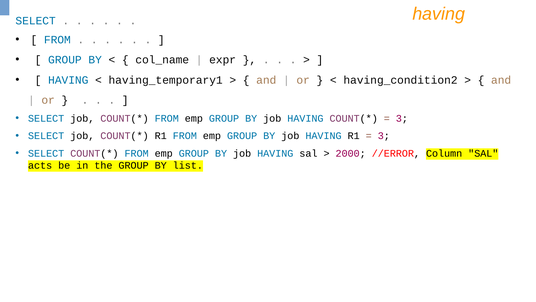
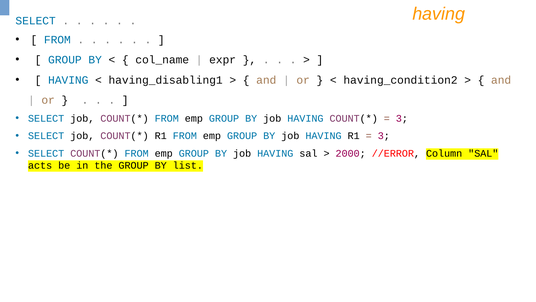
having_temporary1: having_temporary1 -> having_disabling1 (166, 80)
